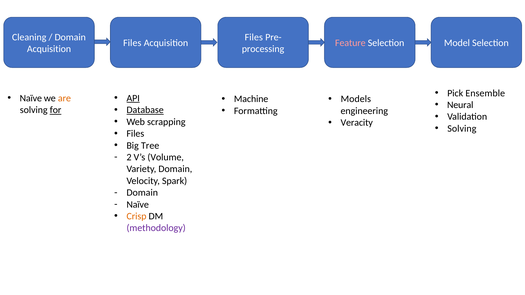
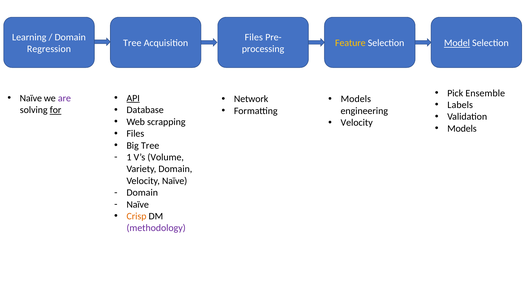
Cleaning: Cleaning -> Learning (29, 37)
Files: Files -> Tree (132, 43)
Feature colour: pink -> yellow (350, 43)
Model underline: none -> present (457, 43)
Acquisition: Acquisition -> Regression (49, 49)
are colour: orange -> purple (64, 98)
Machine: Machine -> Network (251, 99)
Neural: Neural -> Labels (460, 105)
Database underline: present -> none (145, 110)
Veracity: Veracity -> Velocity (357, 123)
Solving: Solving -> Models (462, 129)
2: 2 -> 1 (129, 157)
Velocity Spark: Spark -> Naïve (175, 181)
